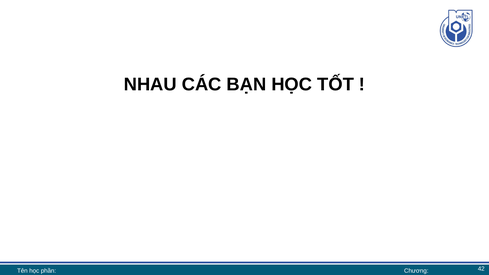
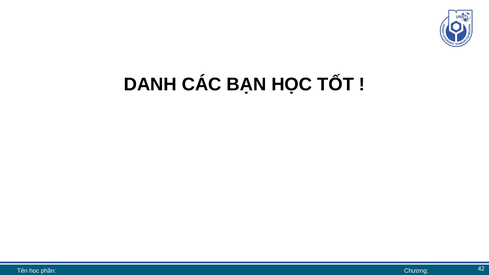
NHAU: NHAU -> DANH (150, 84)
